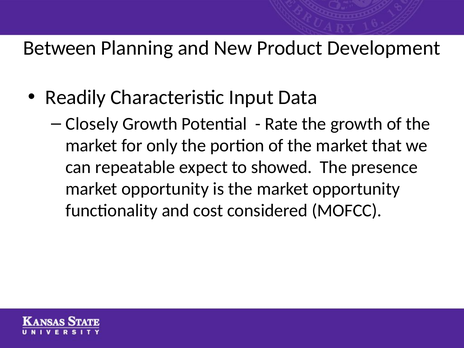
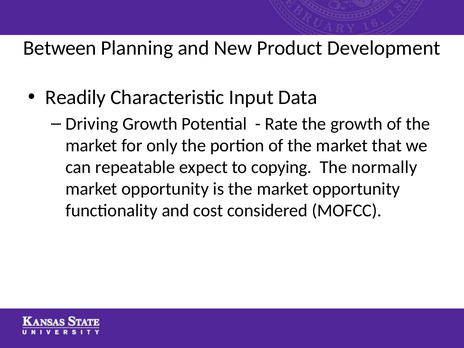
Closely: Closely -> Driving (92, 124)
showed: showed -> copying (282, 167)
presence: presence -> normally (384, 167)
